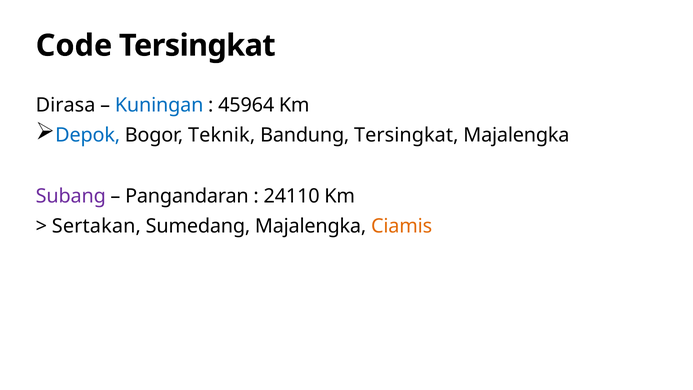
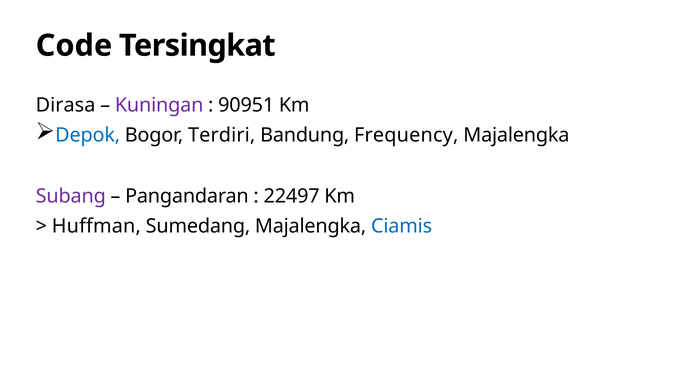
Kuningan colour: blue -> purple (159, 105)
45964: 45964 -> 90951 (246, 105)
Teknik: Teknik -> Terdiri (222, 135)
Bandung Tersingkat: Tersingkat -> Frequency (406, 135)
24110: 24110 -> 22497 (292, 196)
Sertakan: Sertakan -> Huffman (96, 226)
Ciamis colour: orange -> blue (402, 226)
